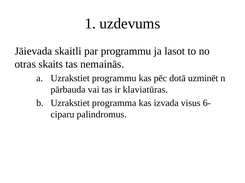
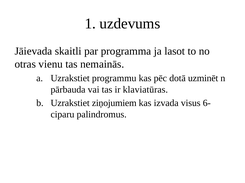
par programmu: programmu -> programma (126, 51)
skaits: skaits -> vienu (51, 64)
programma: programma -> ziņojumiem (114, 103)
